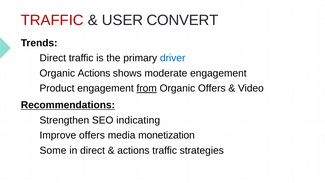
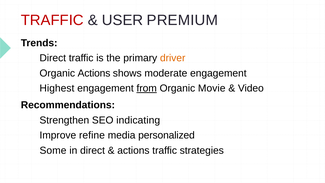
CONVERT: CONVERT -> PREMIUM (182, 20)
driver colour: blue -> orange (173, 58)
Product: Product -> Highest (57, 88)
Organic Offers: Offers -> Movie (212, 88)
Recommendations underline: present -> none (68, 105)
Improve offers: offers -> refine (92, 135)
monetization: monetization -> personalized (166, 135)
